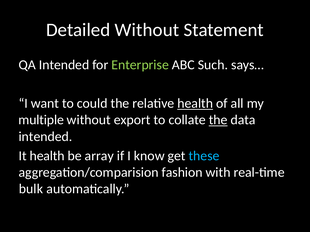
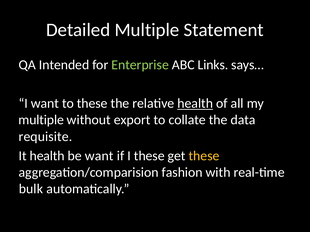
Detailed Without: Without -> Multiple (147, 30)
Such: Such -> Links (213, 65)
to could: could -> these (92, 104)
the underline: present -> none (218, 120)
intended: intended -> requisite (45, 137)
be array: array -> want (99, 156)
I know: know -> these (149, 156)
these colour: light blue -> yellow (204, 156)
